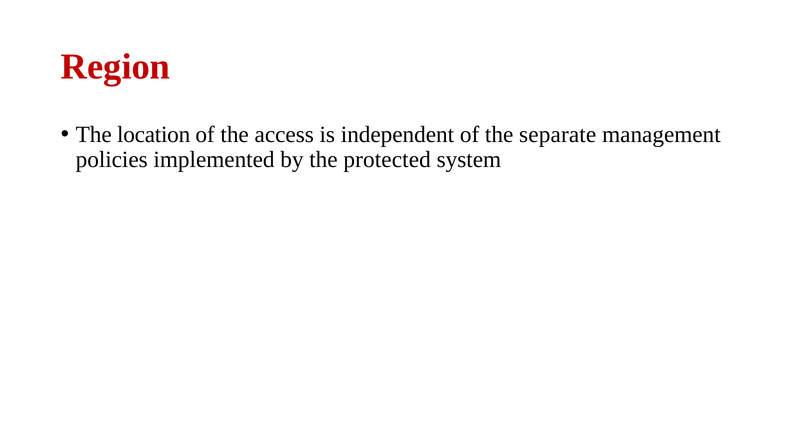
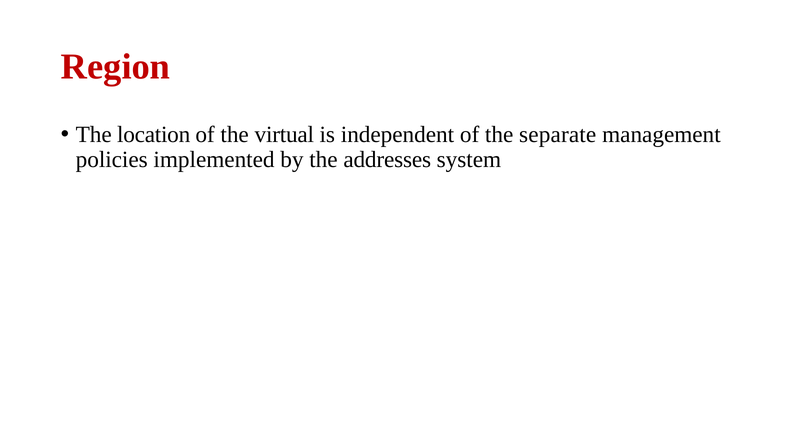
access: access -> virtual (284, 135)
protected: protected -> addresses (387, 160)
